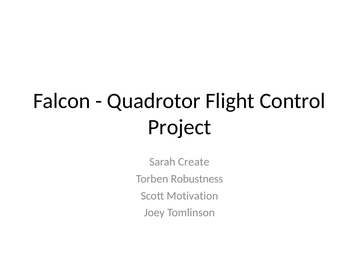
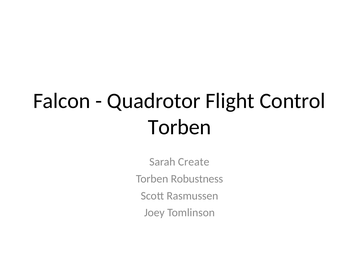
Project: Project -> Torben (179, 127)
Motivation: Motivation -> Rasmussen (192, 196)
